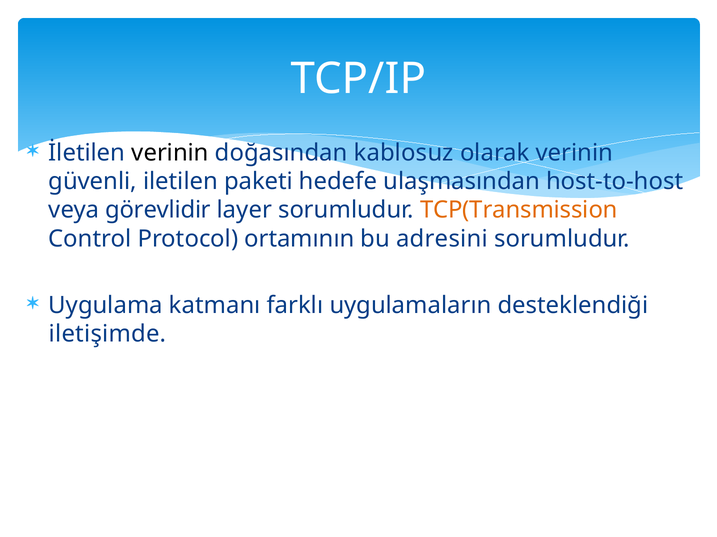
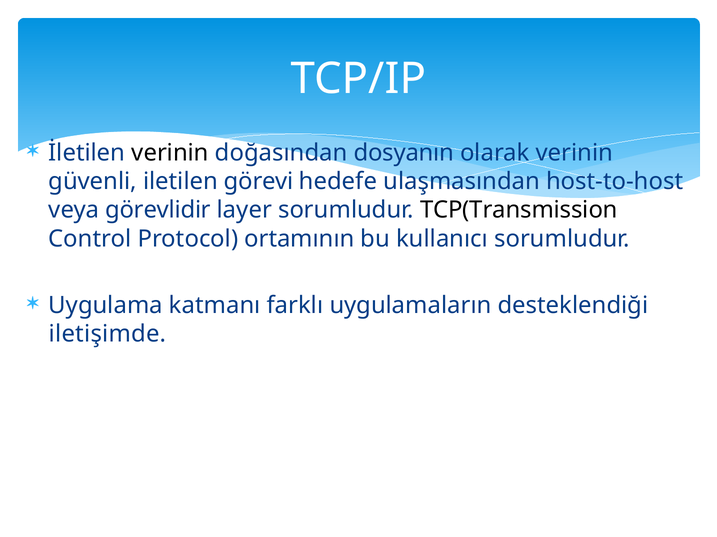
kablosuz: kablosuz -> dosyanın (404, 153)
paketi: paketi -> görevi (259, 182)
TCP(Transmission colour: orange -> black (519, 210)
adresini: adresini -> kullanıcı (442, 239)
